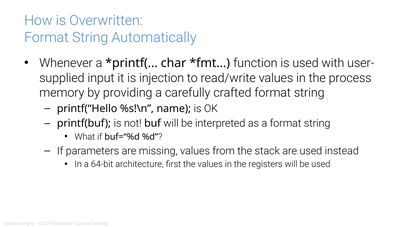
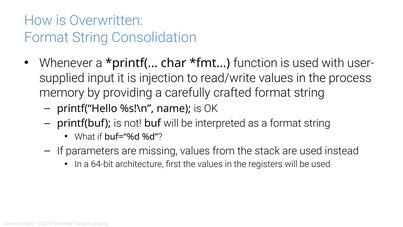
Automatically: Automatically -> Consolidation (154, 37)
